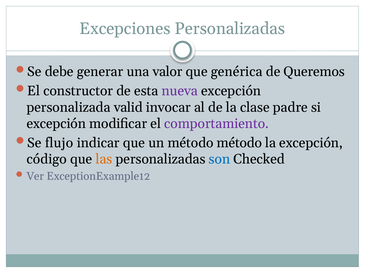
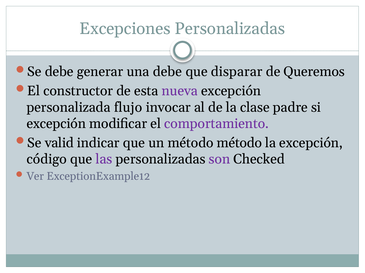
una valor: valor -> debe (167, 72)
genérica: genérica -> disparar (237, 72)
valid: valid -> flujo (128, 108)
flujo: flujo -> valid (59, 143)
las colour: orange -> purple (104, 160)
son colour: blue -> purple (219, 160)
